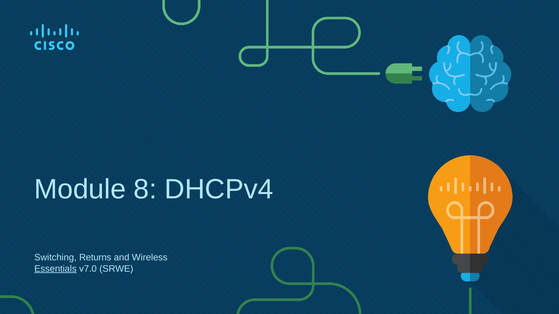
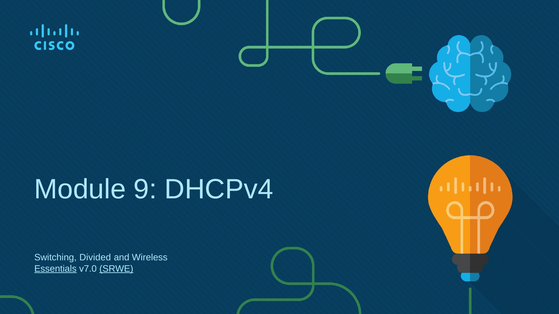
8: 8 -> 9 (145, 190)
Returns: Returns -> Divided (95, 258)
SRWE underline: none -> present (116, 269)
